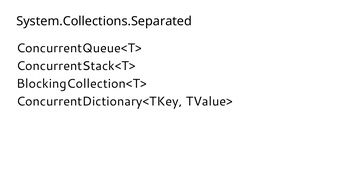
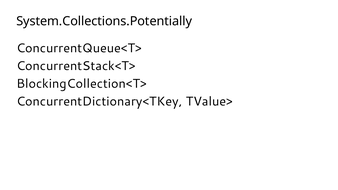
System.Collections.Separated: System.Collections.Separated -> System.Collections.Potentially (104, 21)
